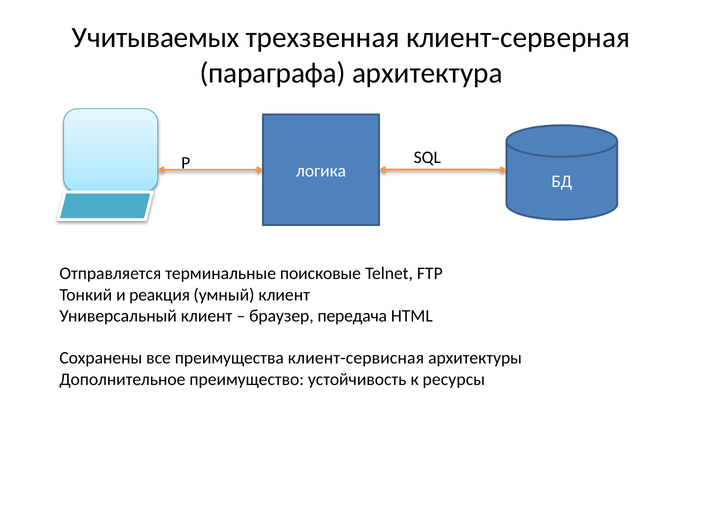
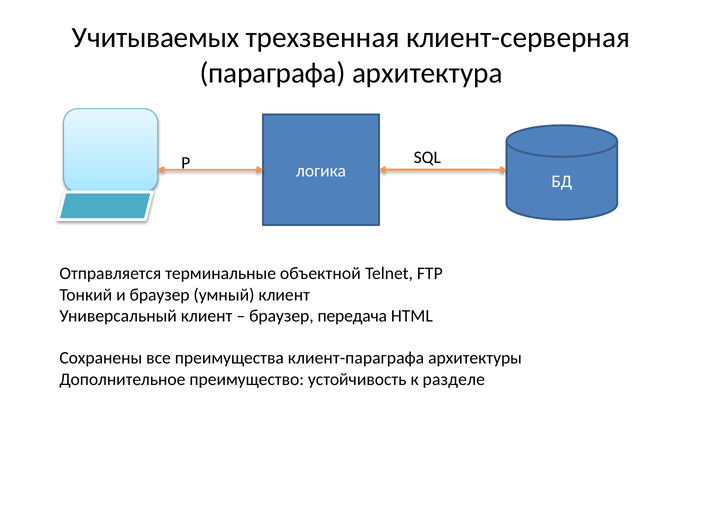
поисковые: поисковые -> объектной (320, 273)
и реакция: реакция -> браузер (160, 294)
клиент-сервисная: клиент-сервисная -> клиент-параграфа (356, 358)
ресурсы: ресурсы -> разделе (454, 379)
